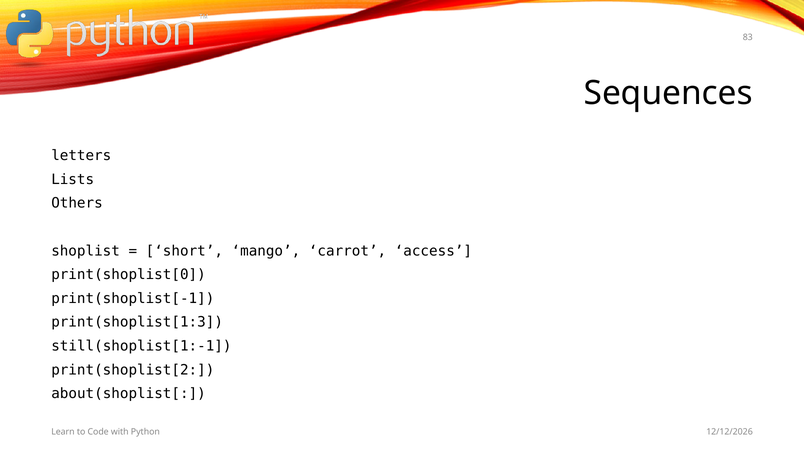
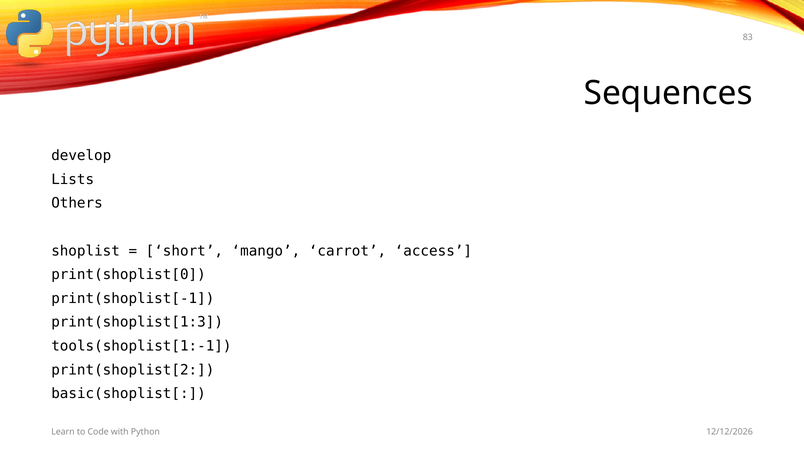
letters: letters -> develop (81, 155)
still(shoplist[1:-1: still(shoplist[1:-1 -> tools(shoplist[1:-1 (141, 345)
about(shoplist[: about(shoplist[ -> basic(shoplist[ (129, 393)
